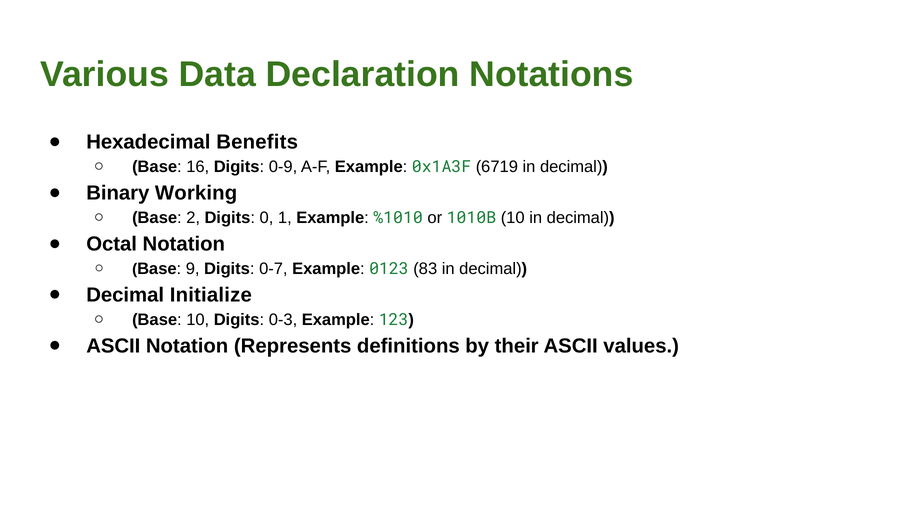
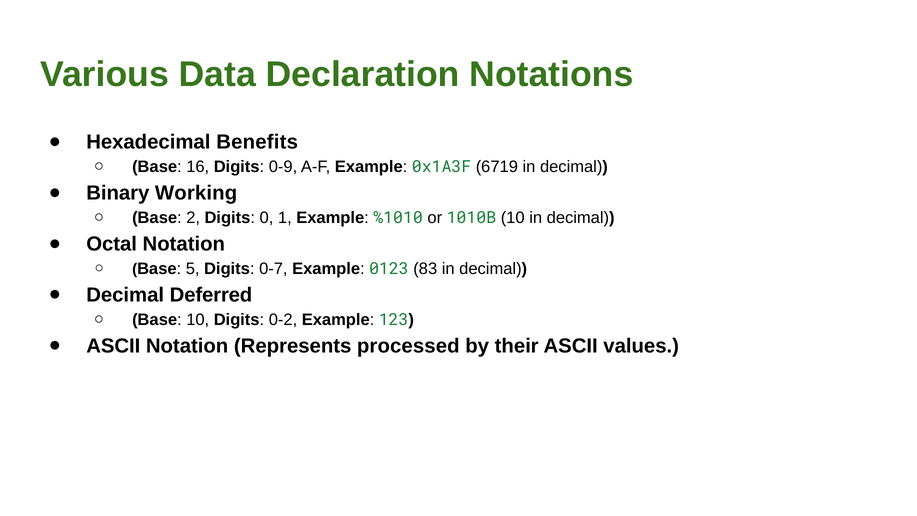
9: 9 -> 5 (193, 269)
Initialize: Initialize -> Deferred (211, 295)
0-3: 0-3 -> 0-2 (283, 320)
definitions: definitions -> processed (408, 346)
